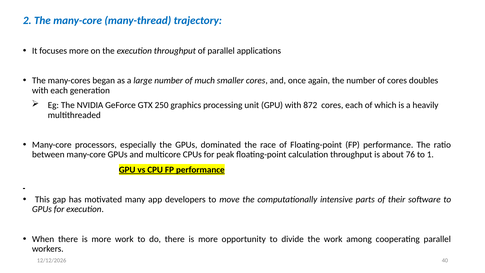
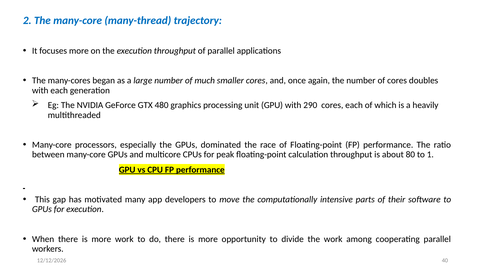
250: 250 -> 480 (162, 105)
872: 872 -> 290 (310, 105)
76: 76 -> 80 (410, 155)
